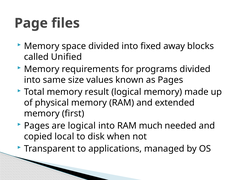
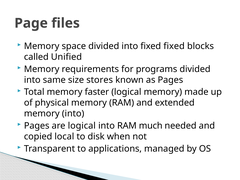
fixed away: away -> fixed (174, 46)
values: values -> stores (100, 80)
result: result -> faster (97, 92)
memory first: first -> into (73, 114)
